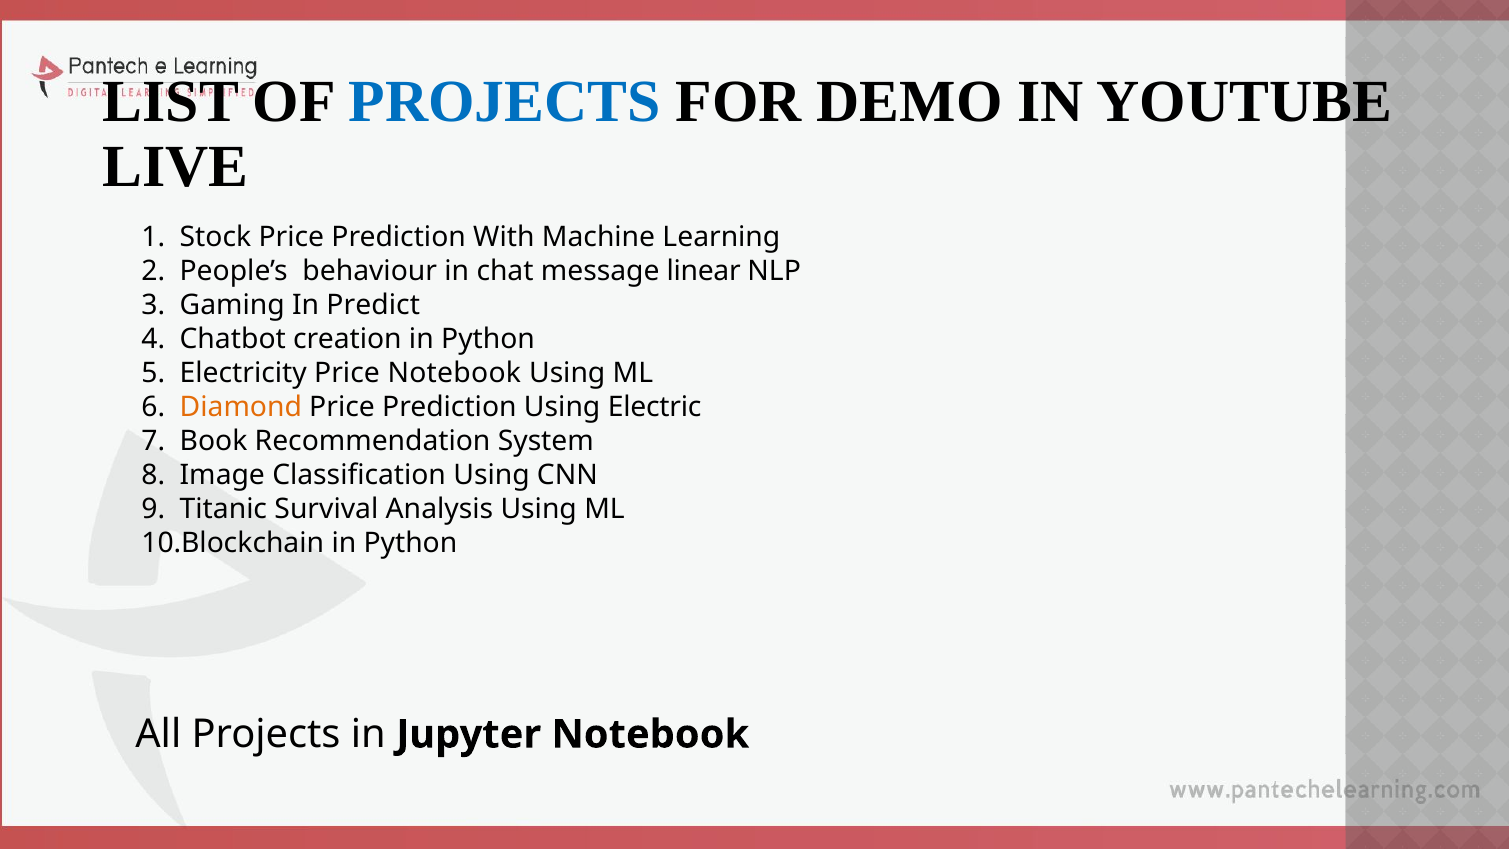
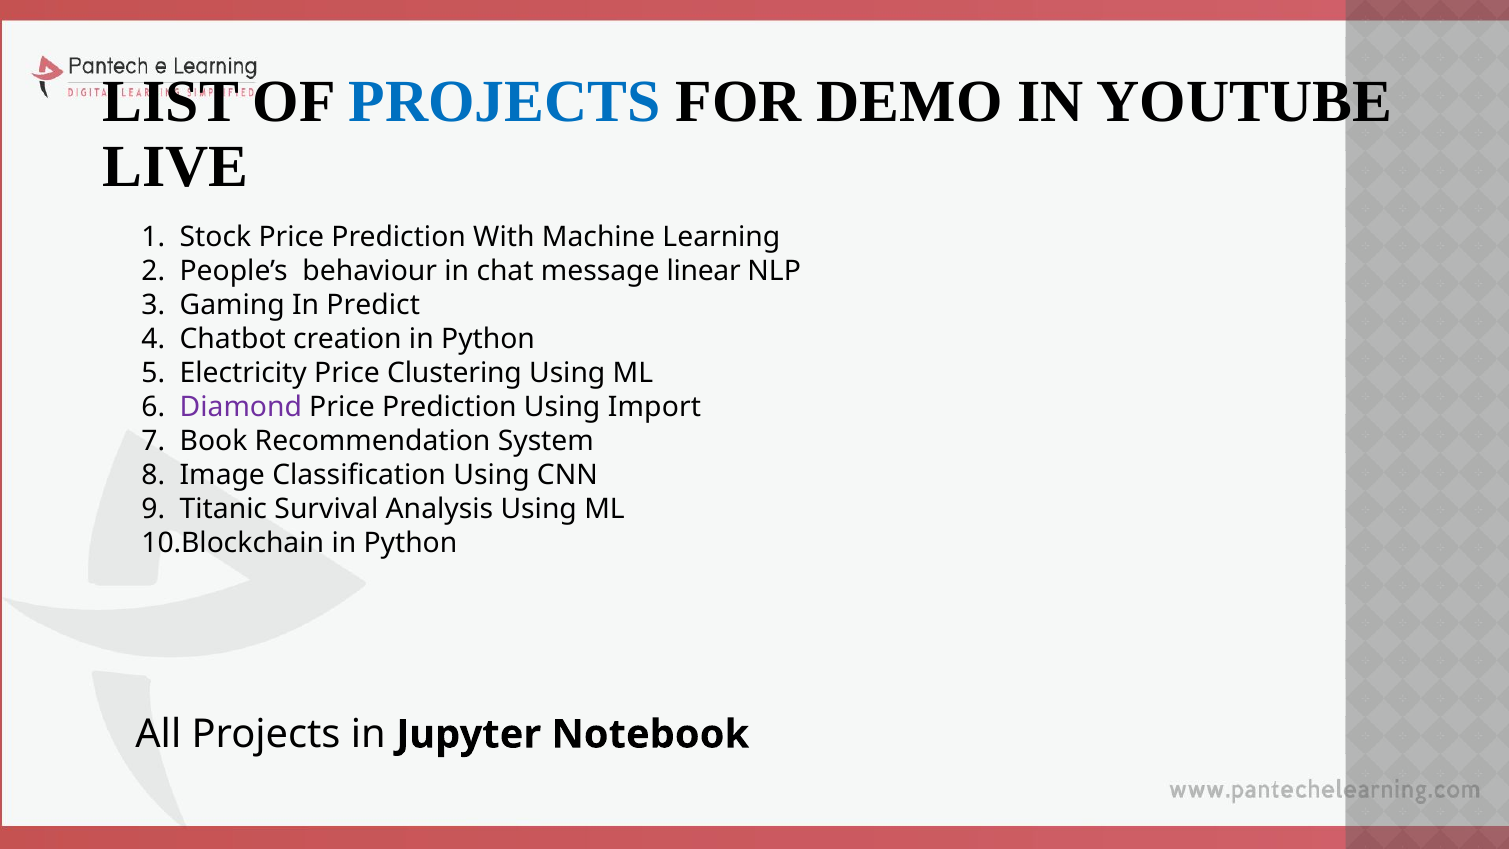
Price Notebook: Notebook -> Clustering (454, 373)
Diamond colour: orange -> purple (241, 407)
Electric: Electric -> Import (654, 407)
